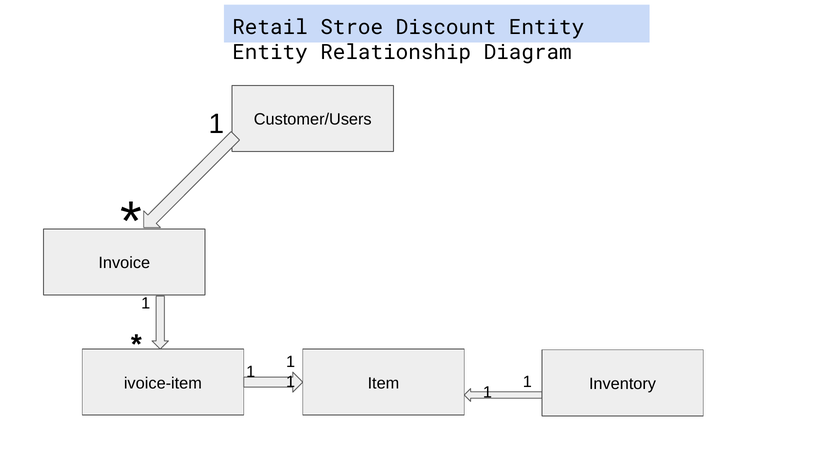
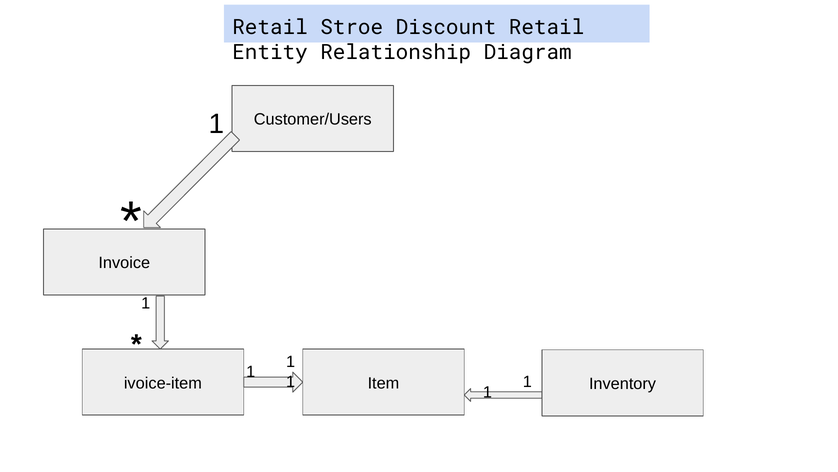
Discount Entity: Entity -> Retail (547, 27)
